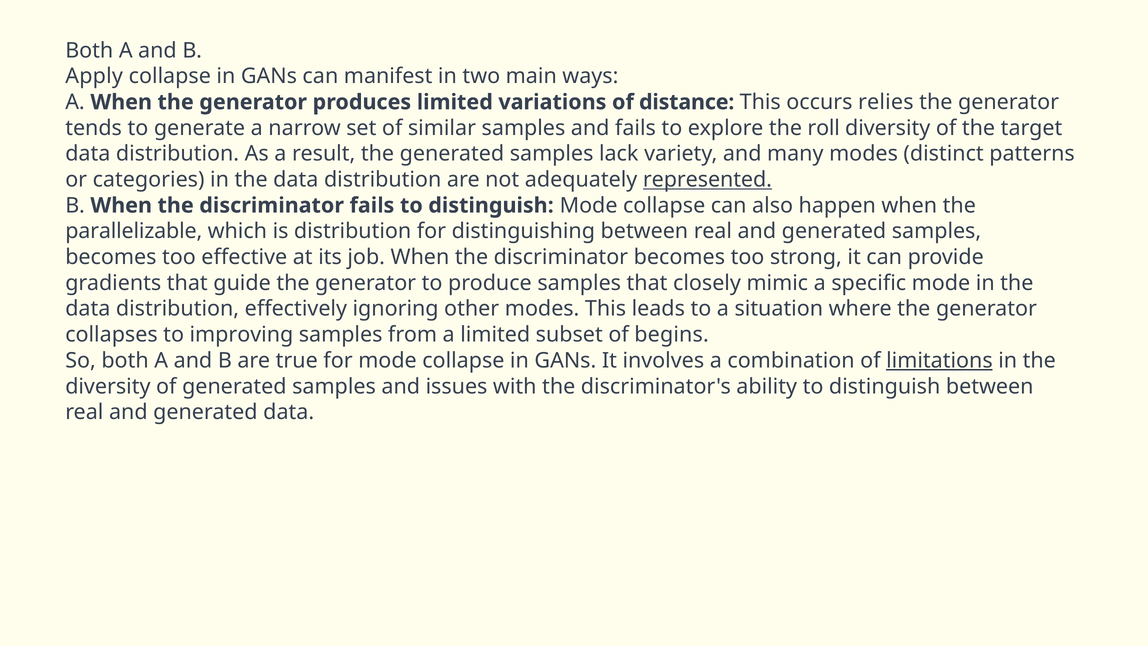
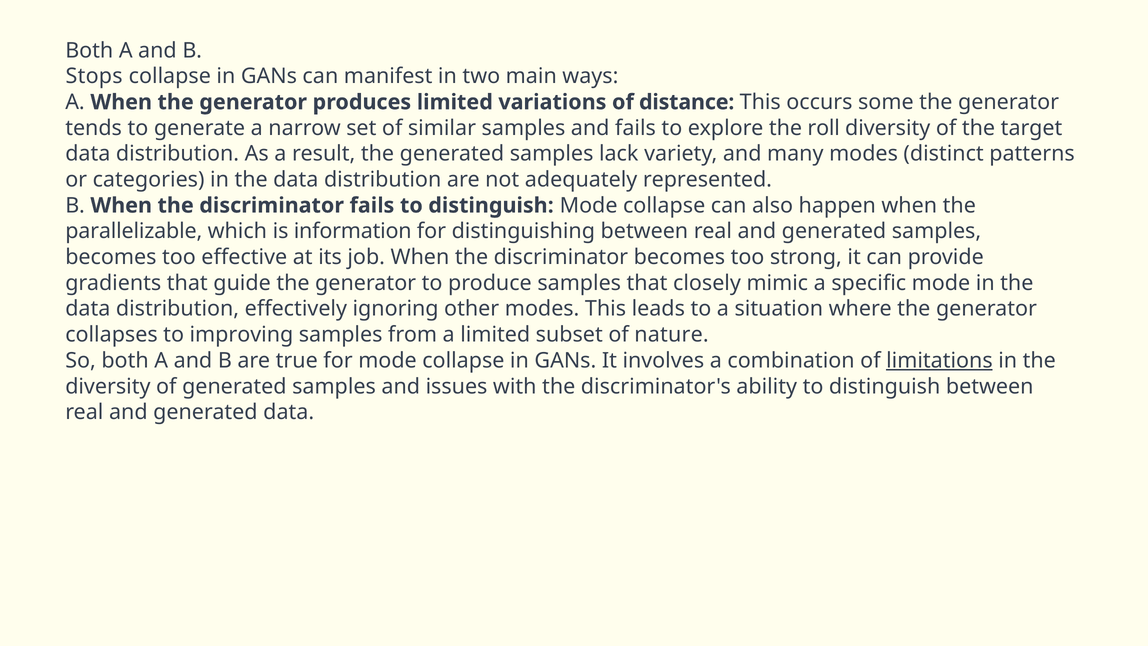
Apply: Apply -> Stops (94, 76)
relies: relies -> some (886, 102)
represented underline: present -> none (707, 180)
is distribution: distribution -> information (353, 231)
begins: begins -> nature (672, 335)
